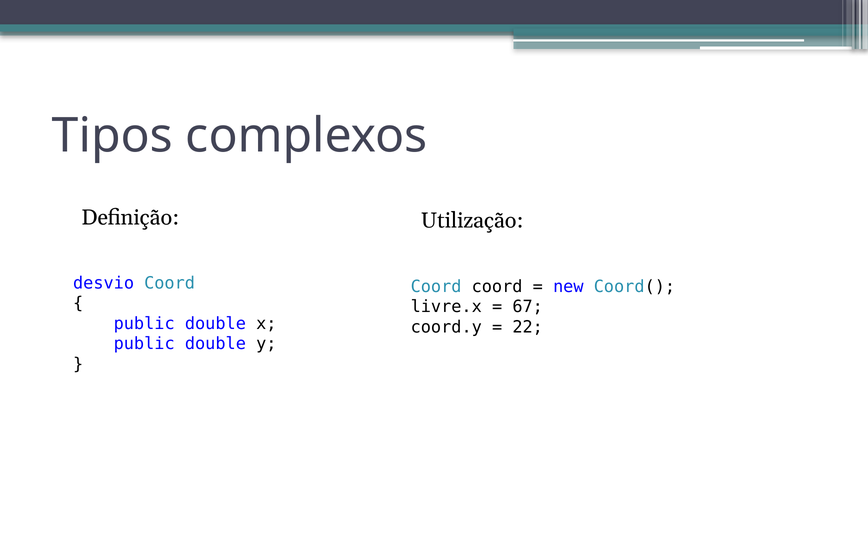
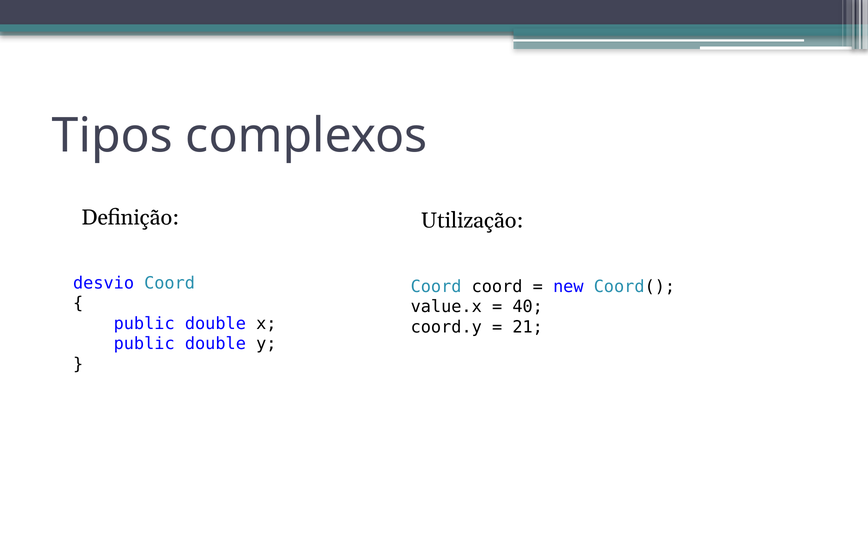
livre.x: livre.x -> value.x (446, 307)
67: 67 -> 40 (528, 307)
22: 22 -> 21 (528, 327)
